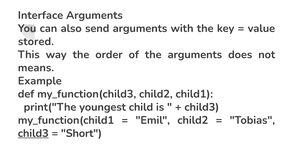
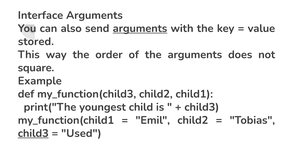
arguments underline: none -> present (140, 28)
means: means -> square (36, 68)
Short: Short -> Used (81, 133)
